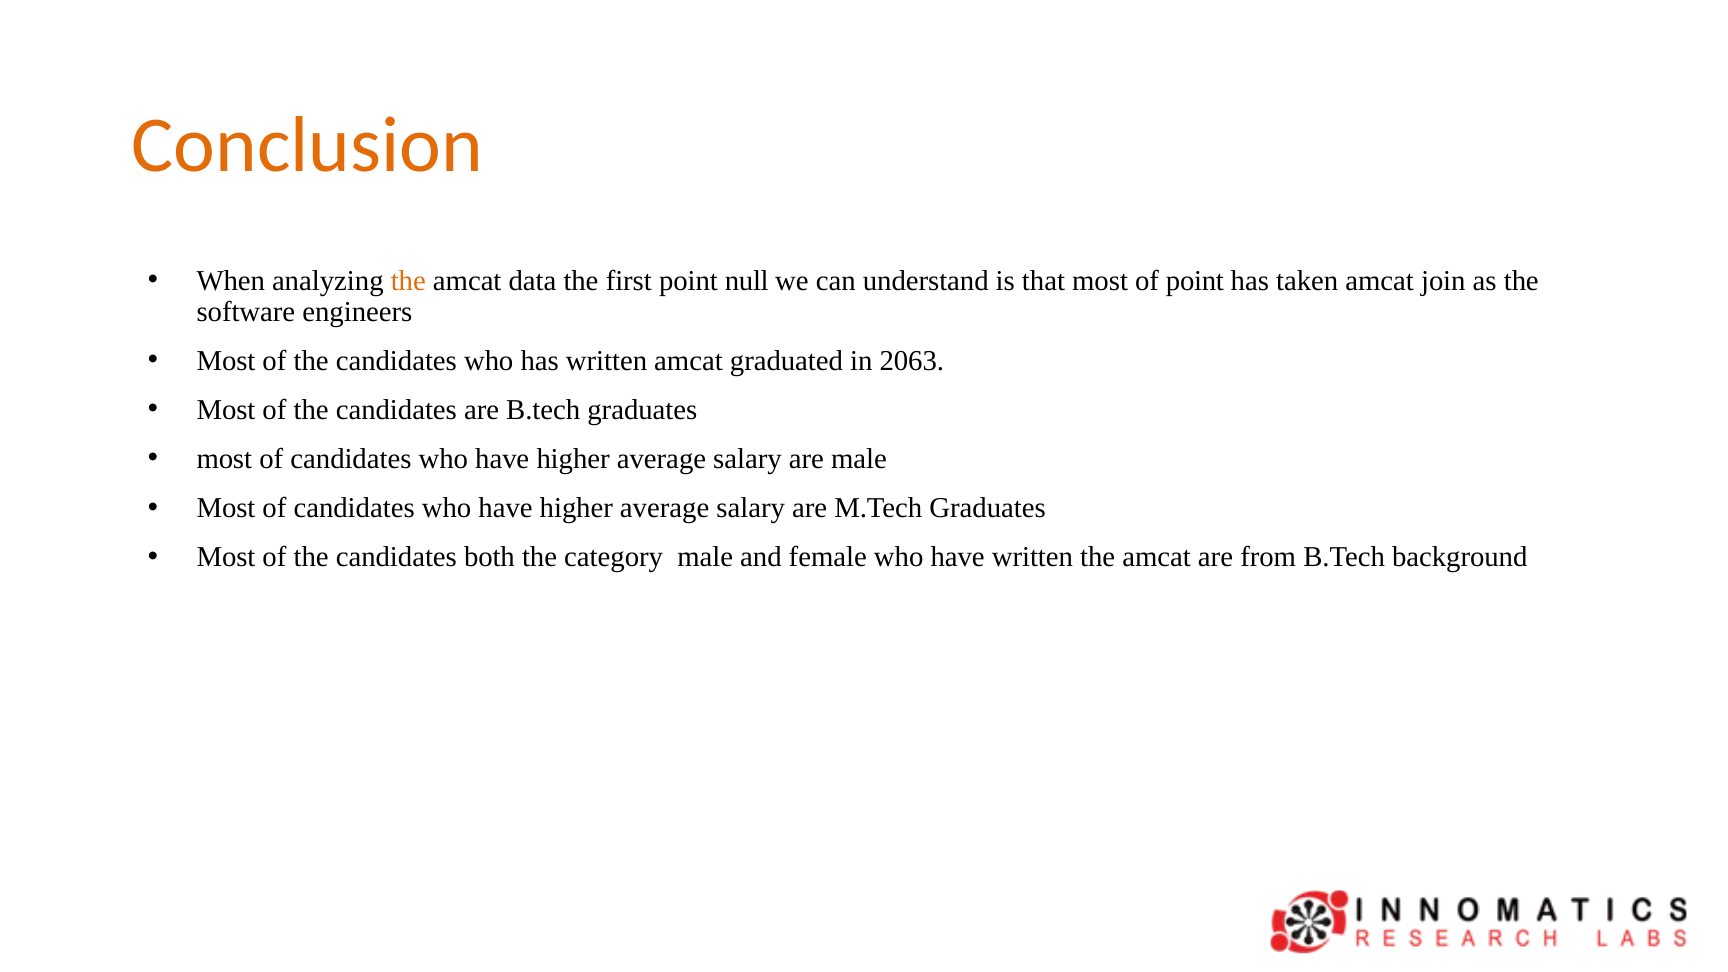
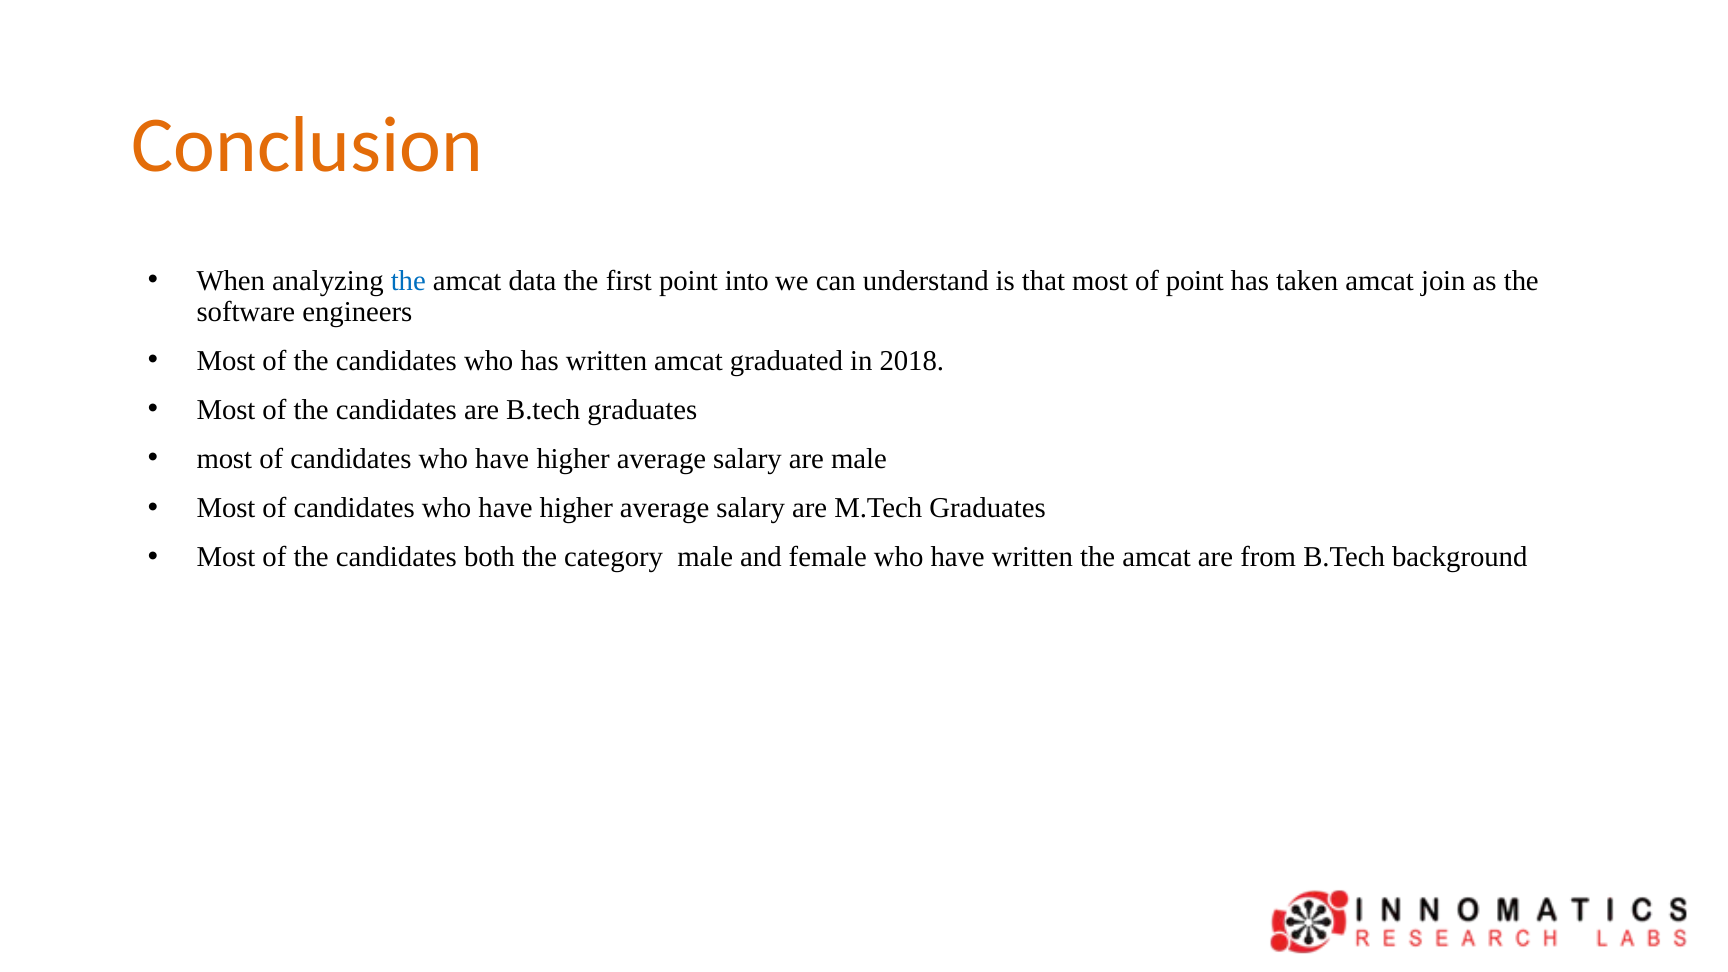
the colour: orange -> blue (408, 281)
null: null -> into (747, 281)
2063: 2063 -> 2018 (912, 361)
